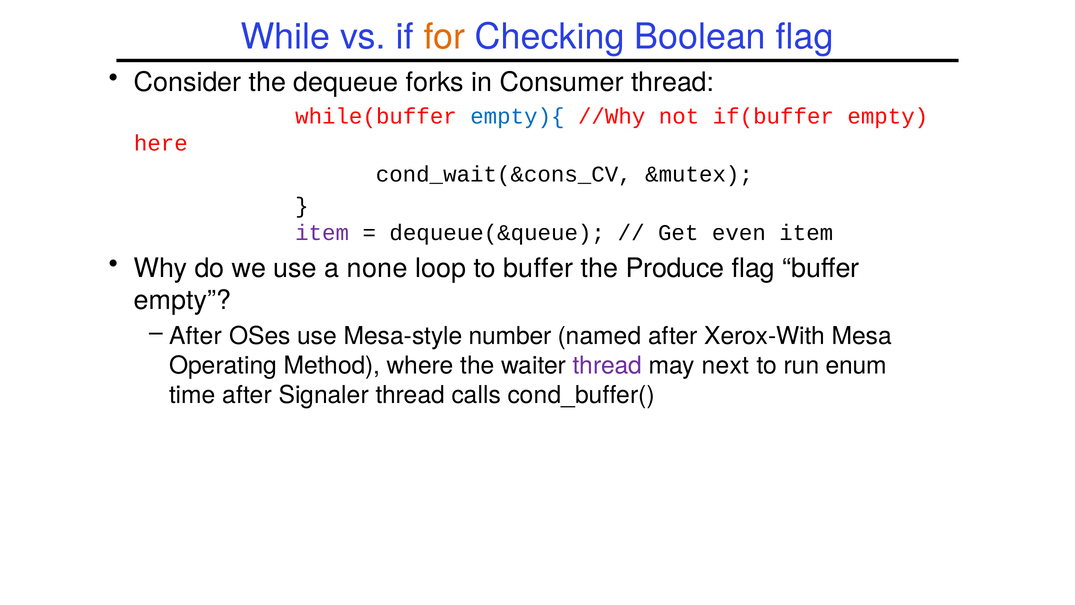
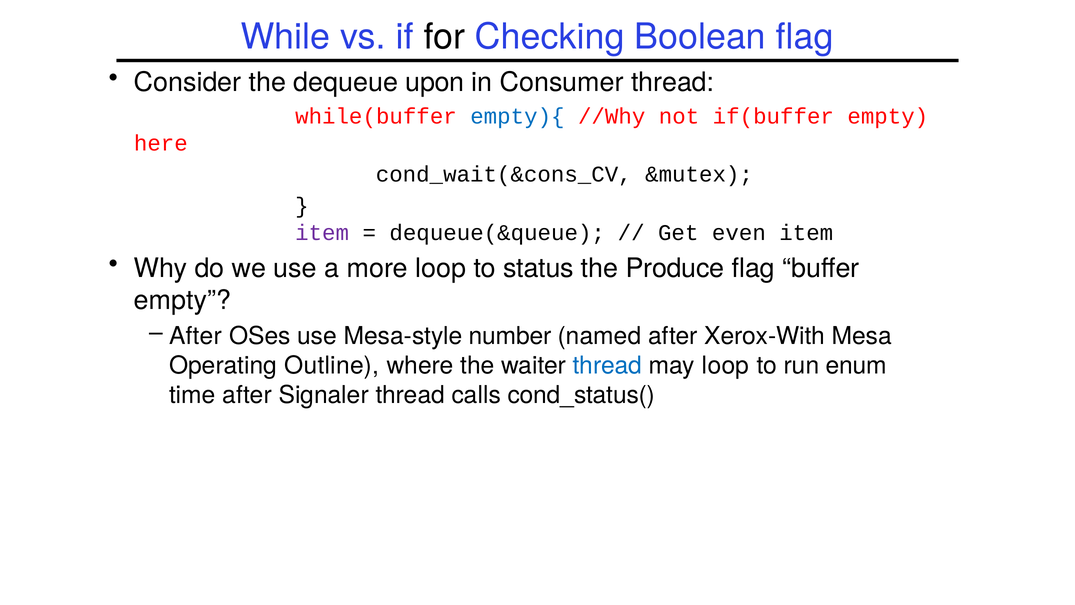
for colour: orange -> black (444, 37)
forks: forks -> upon (435, 82)
none: none -> more (377, 268)
to buffer: buffer -> status (538, 268)
Method: Method -> Outline (332, 365)
thread colour: purple -> blue (607, 365)
may next: next -> loop (726, 365)
cond_buffer(: cond_buffer( -> cond_status( (581, 395)
